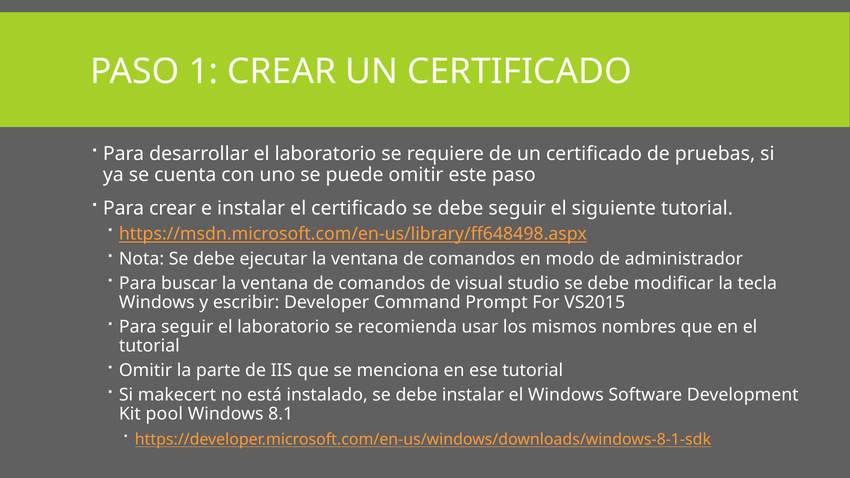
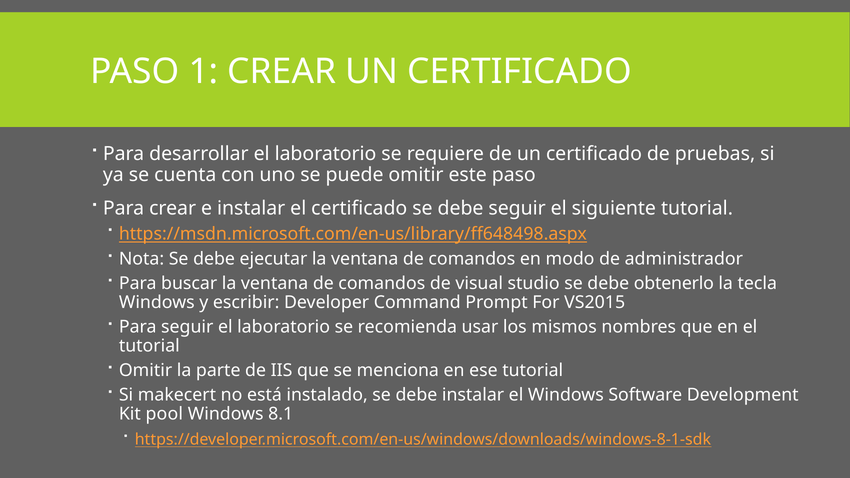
modificar: modificar -> obtenerlo (674, 284)
